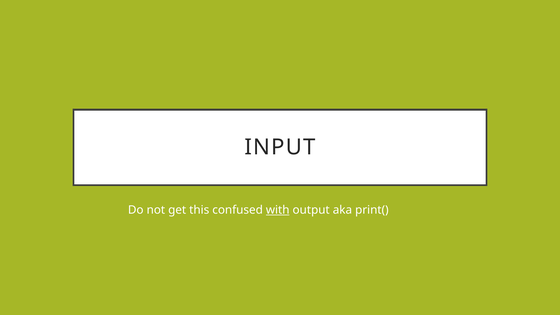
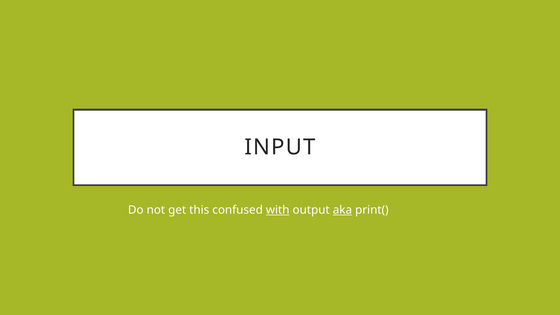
aka underline: none -> present (342, 210)
